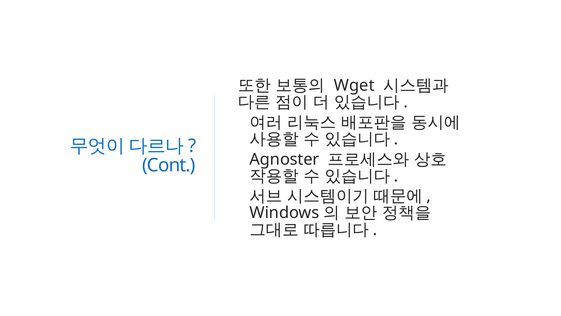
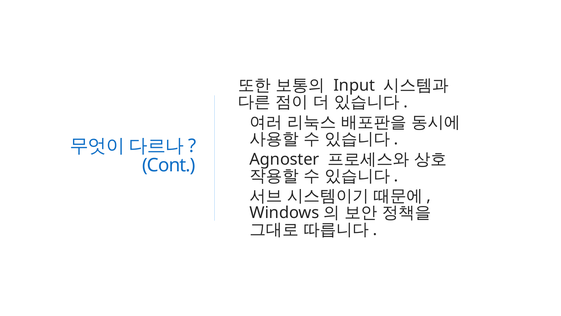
Wget: Wget -> Input (354, 85)
